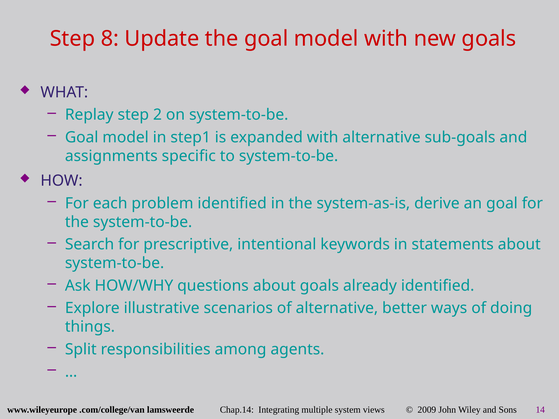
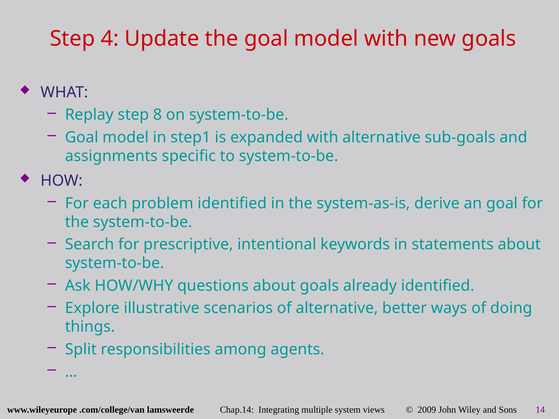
8: 8 -> 4 (110, 39)
2: 2 -> 8 (158, 115)
